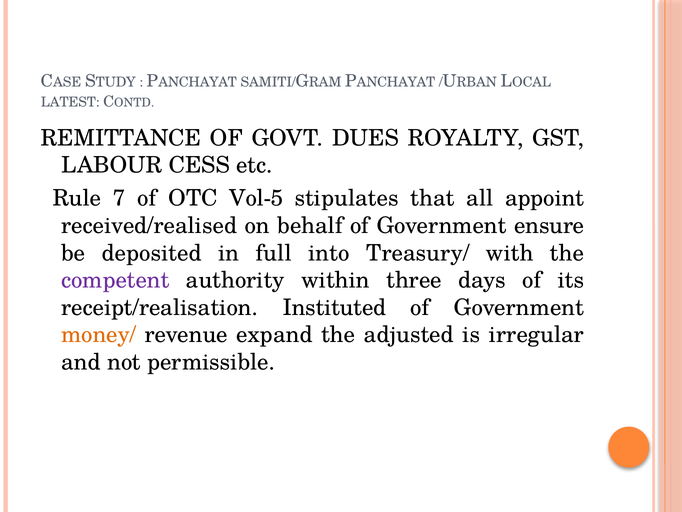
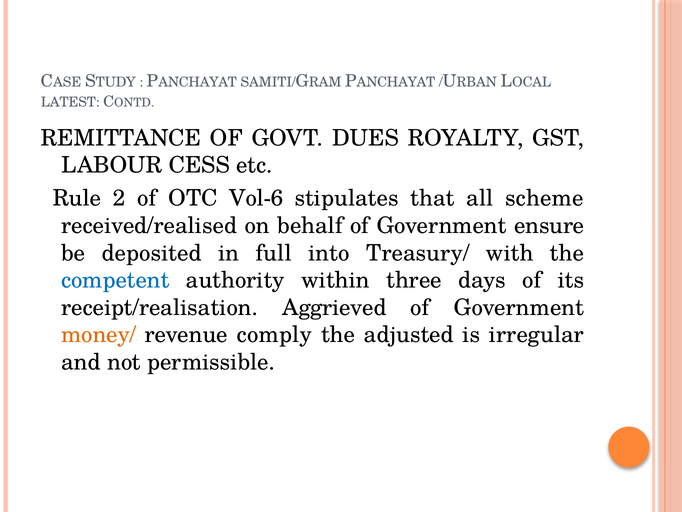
7: 7 -> 2 (119, 198)
Vol-5: Vol-5 -> Vol-6 (256, 198)
appoint: appoint -> scheme (544, 198)
competent colour: purple -> blue (115, 280)
Instituted: Instituted -> Aggrieved (334, 307)
expand: expand -> comply (274, 335)
